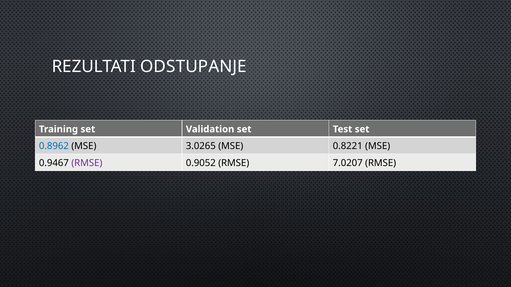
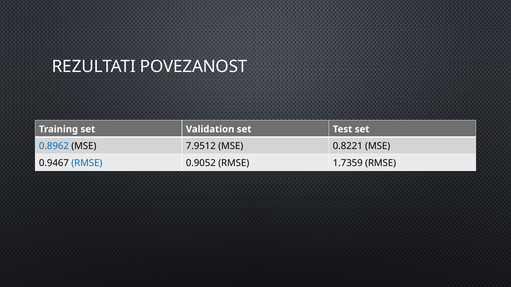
ODSTUPANJE: ODSTUPANJE -> POVEZANOST (194, 67)
3.0265: 3.0265 -> 7.9512 (201, 146)
RMSE colour: purple -> blue (87, 163)
7.0207: 7.0207 -> 1.7359 (348, 163)
